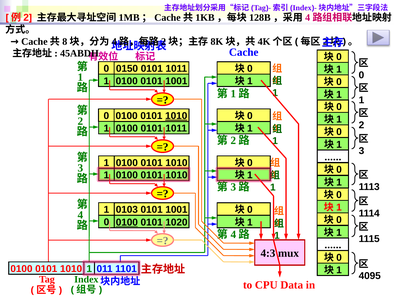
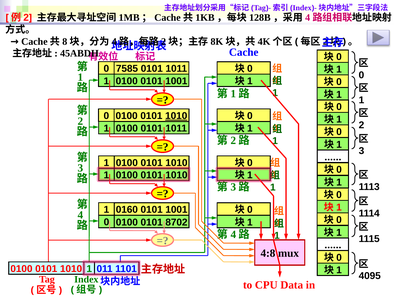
0150: 0150 -> 7585 (127, 69)
0103: 0103 -> 0160 (127, 210)
0100 underline: present -> none (127, 222)
1020: 1020 -> 8702 (176, 222)
4:3: 4:3 -> 4:8 (268, 253)
